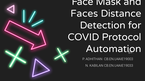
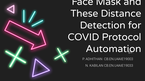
Faces: Faces -> These (84, 14)
